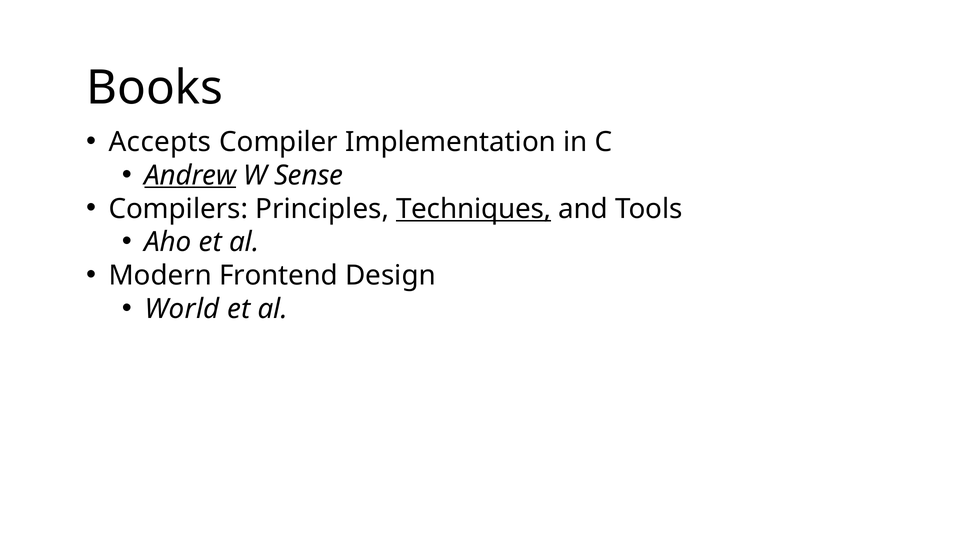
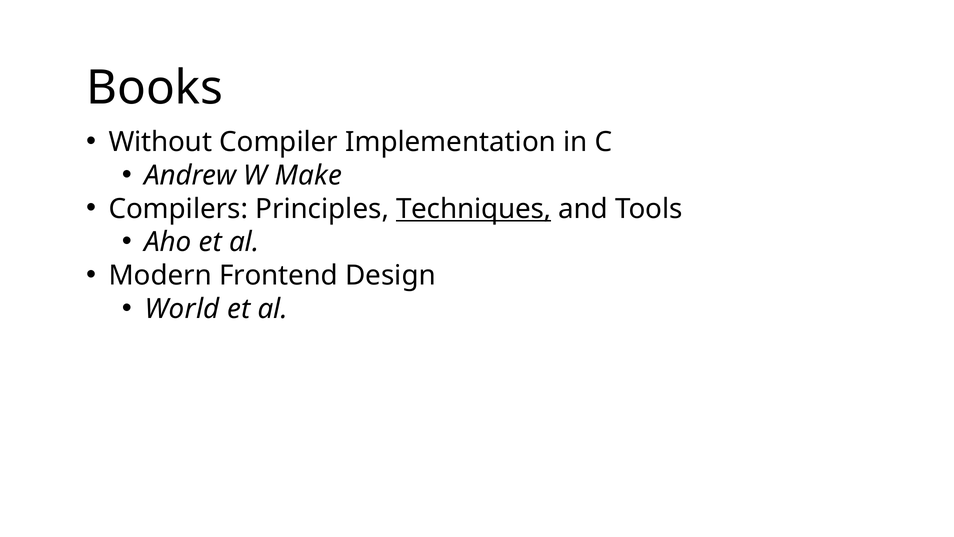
Accepts: Accepts -> Without (160, 142)
Andrew underline: present -> none (190, 175)
Sense: Sense -> Make (308, 175)
